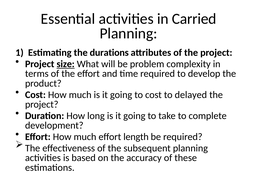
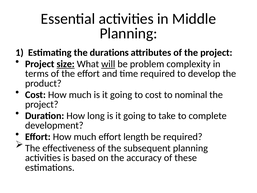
Carried: Carried -> Middle (194, 19)
will underline: none -> present (108, 64)
delayed: delayed -> nominal (191, 95)
